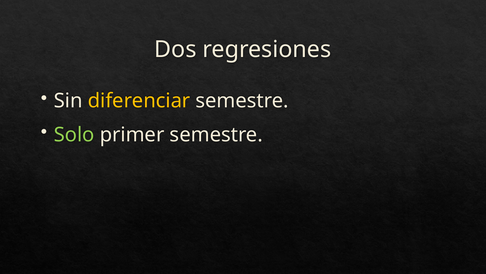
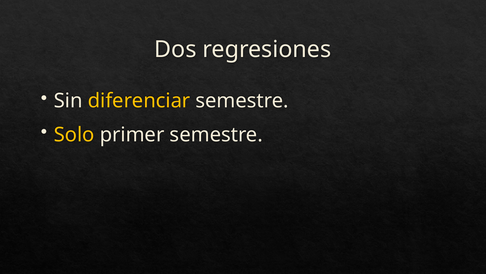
Solo colour: light green -> yellow (74, 134)
